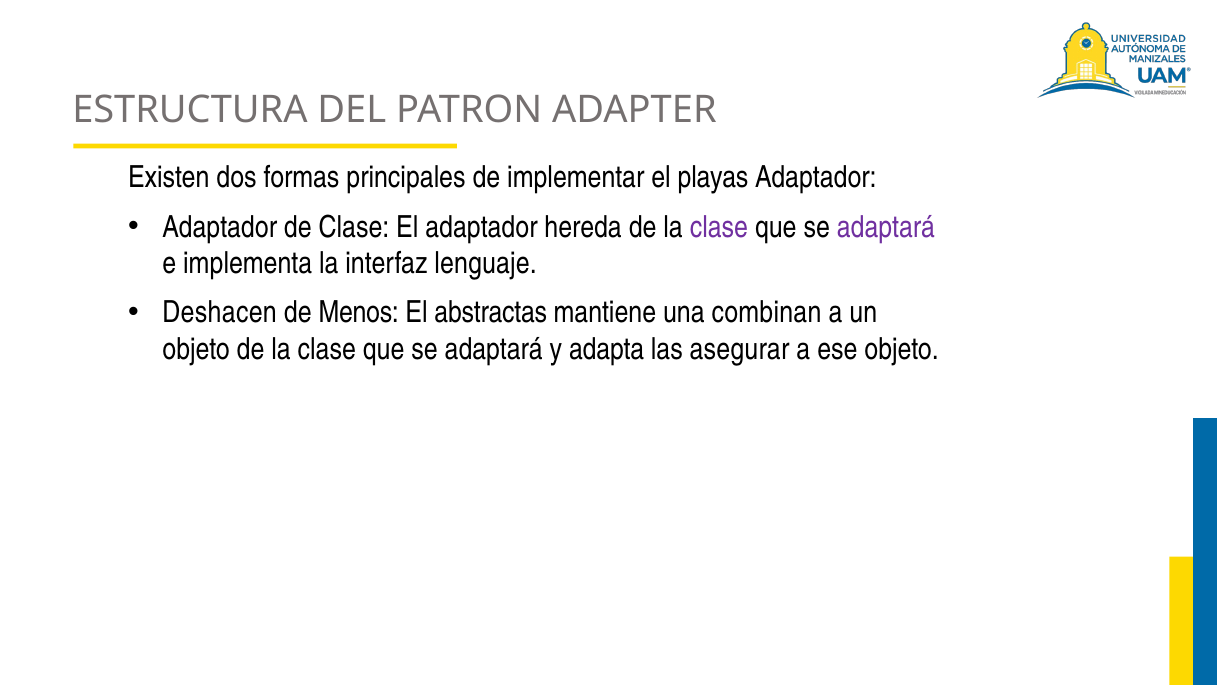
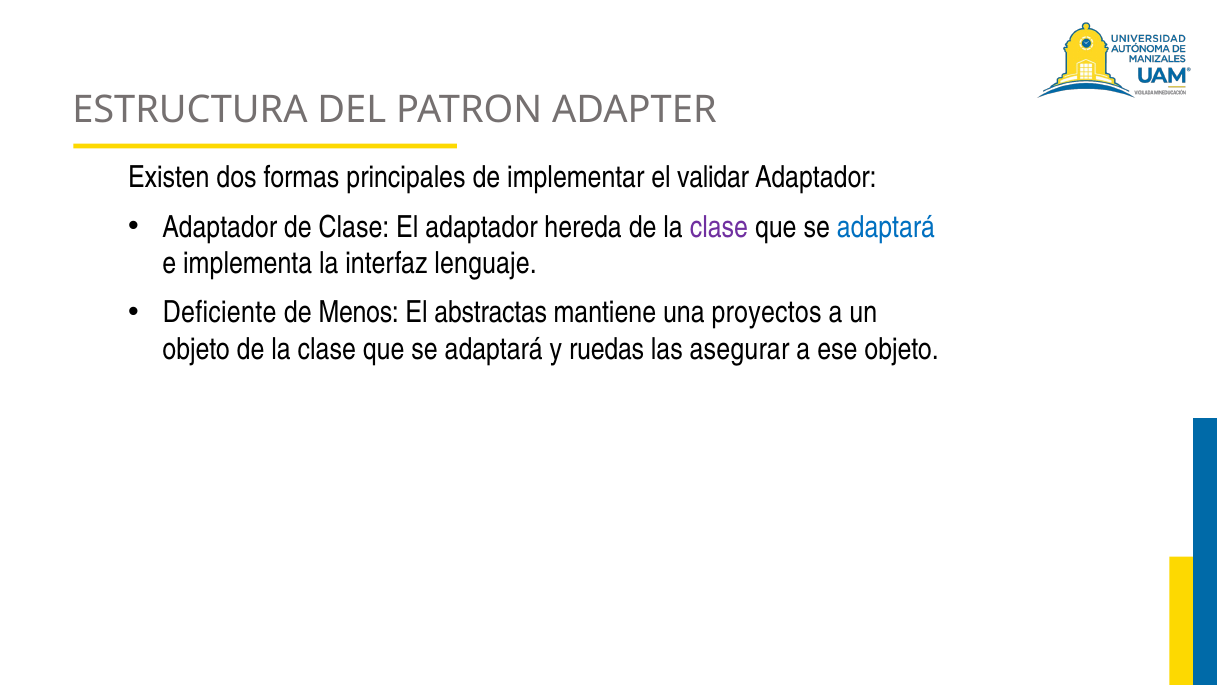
playas: playas -> validar (713, 178)
adaptará colour: purple -> blue (886, 227)
Deshacen: Deshacen -> Deficiente (220, 313)
combinan: combinan -> proyectos (767, 313)
adapta: adapta -> ruedas (607, 349)
